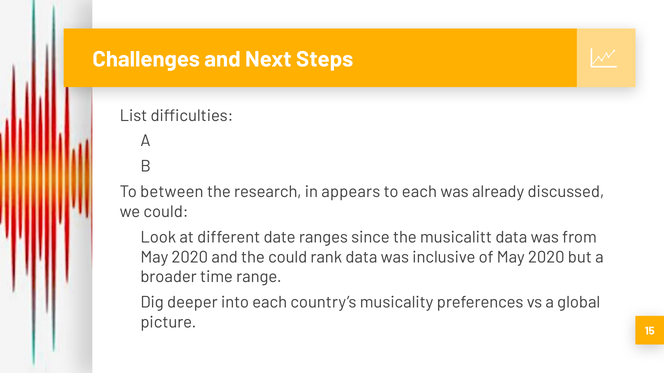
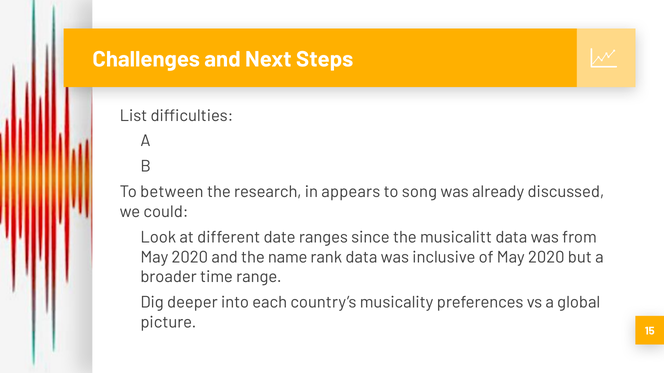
to each: each -> song (419, 192)
the could: could -> name (288, 257)
